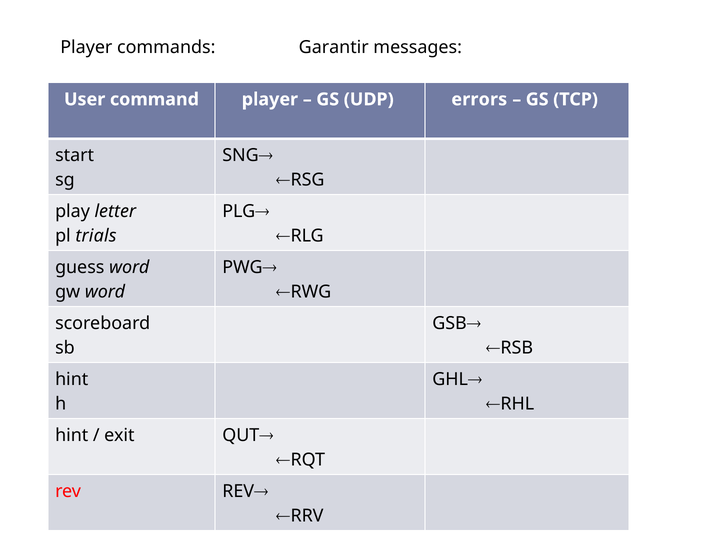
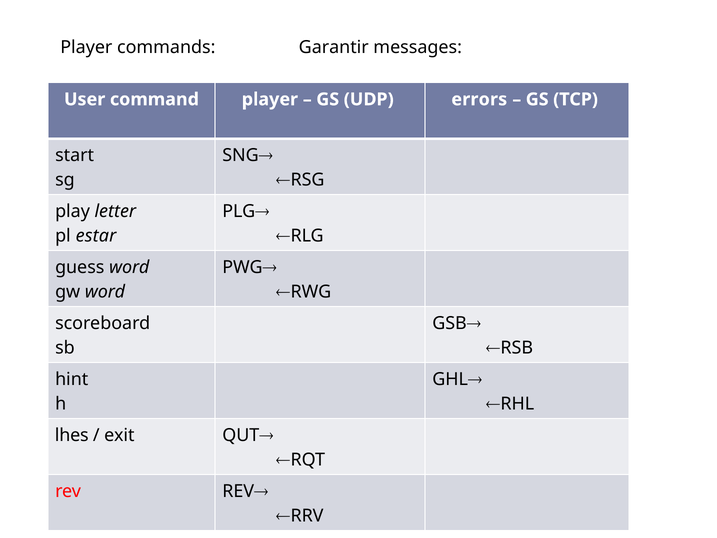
trials: trials -> estar (96, 236)
hint: hint -> lhes (72, 435)
